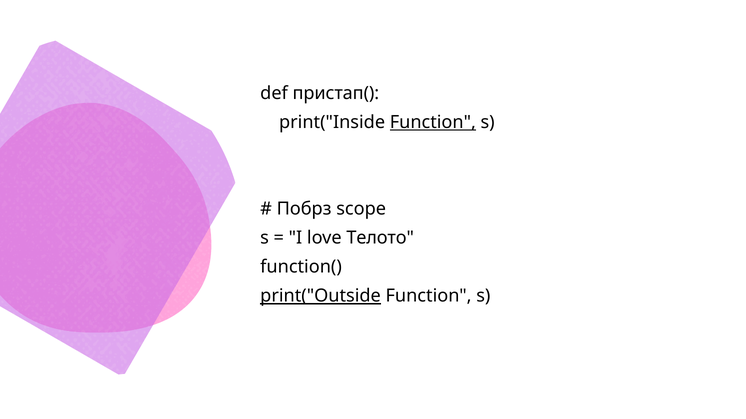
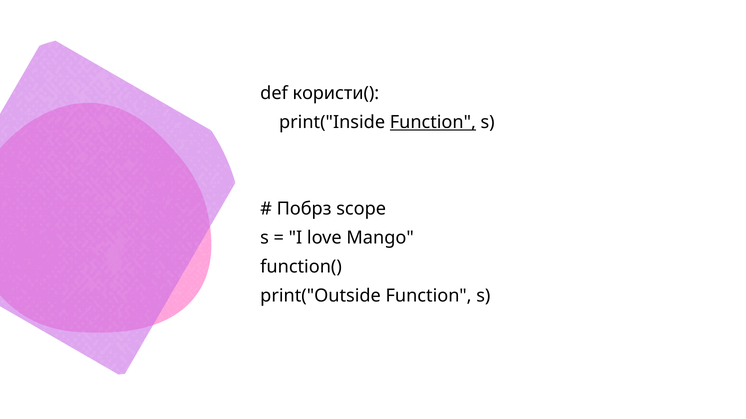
пристап(: пристап( -> користи( (336, 93)
Телото: Телото -> Mango (380, 238)
print("Outside underline: present -> none (321, 296)
